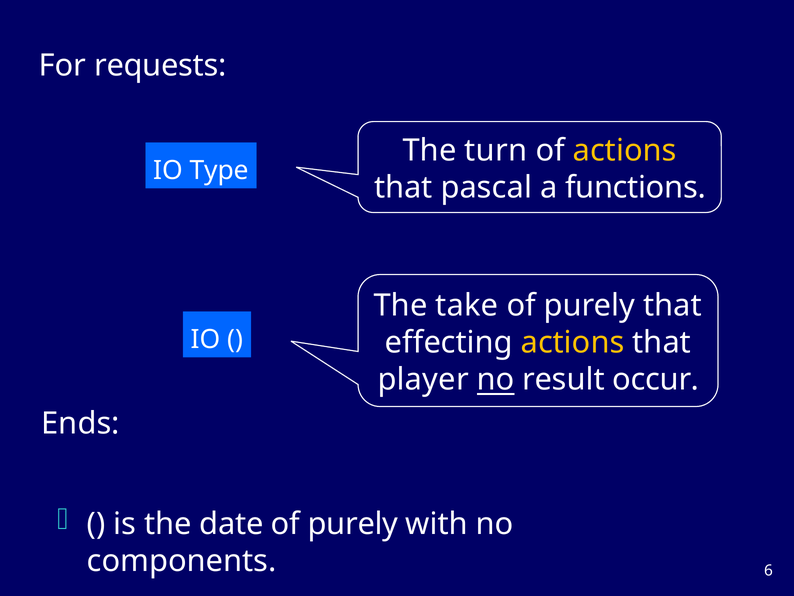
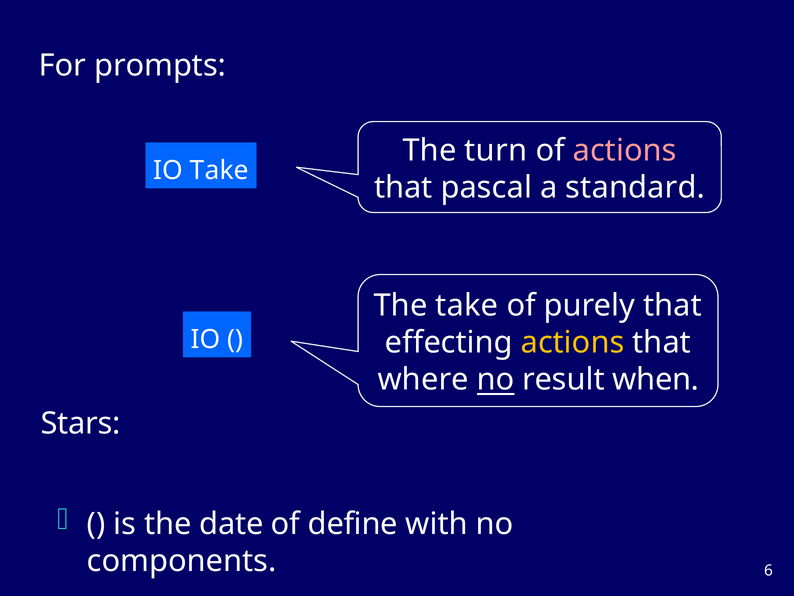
requests: requests -> prompts (160, 66)
actions colour: yellow -> pink (625, 150)
IO Type: Type -> Take (219, 170)
functions: functions -> standard (635, 188)
player: player -> where (423, 379)
occur: occur -> when (656, 379)
Ends: Ends -> Stars (81, 423)
purely: purely -> define (353, 523)
